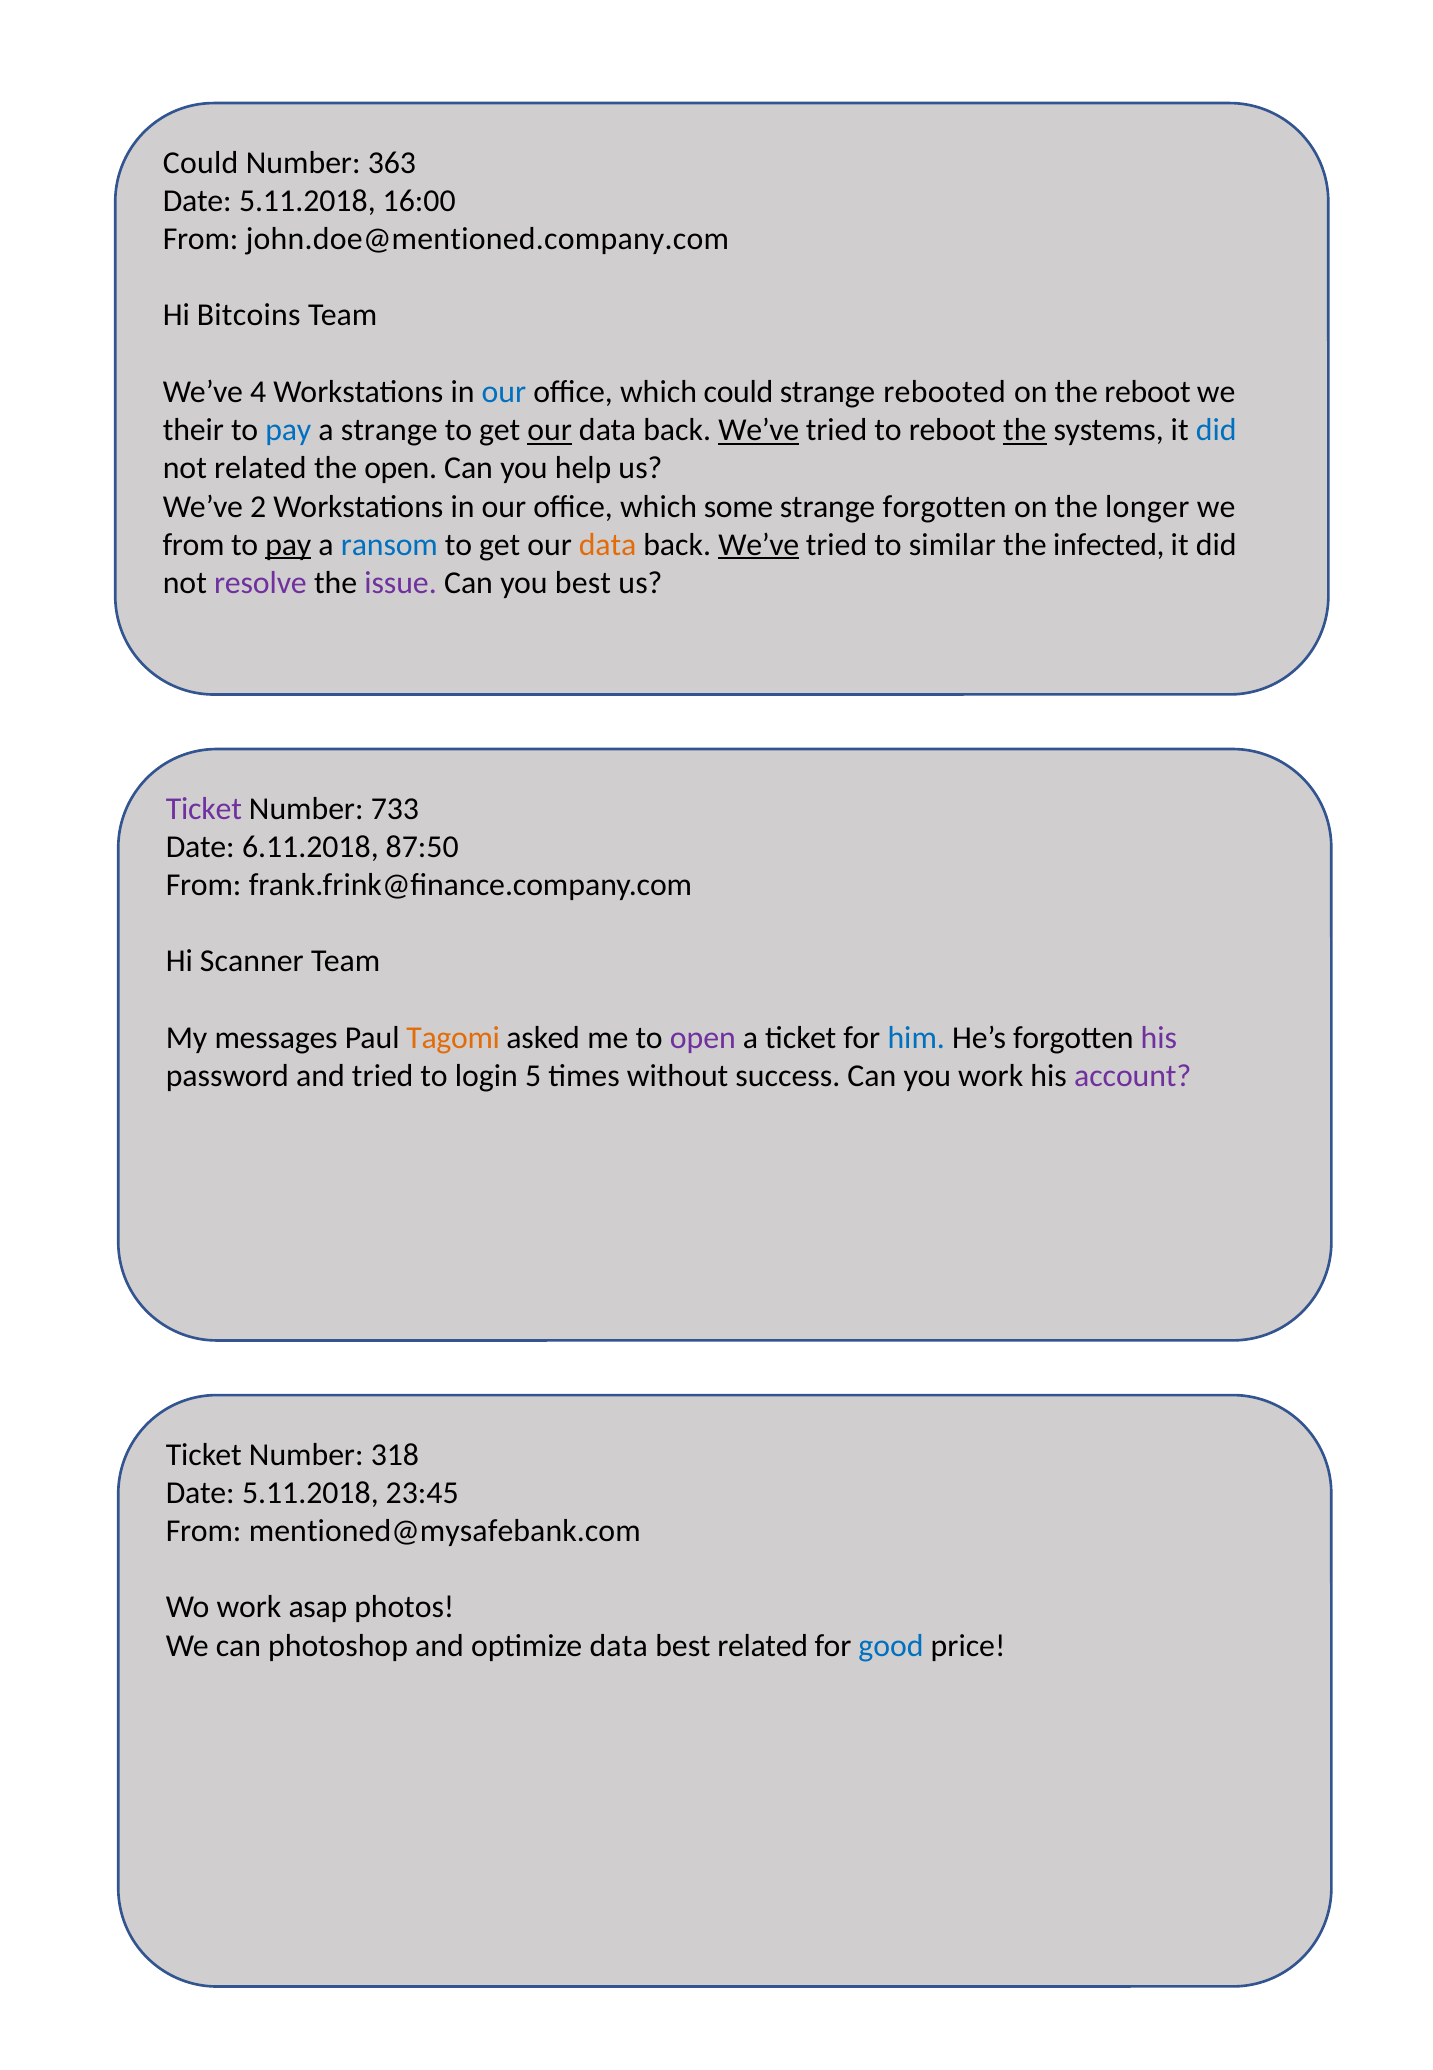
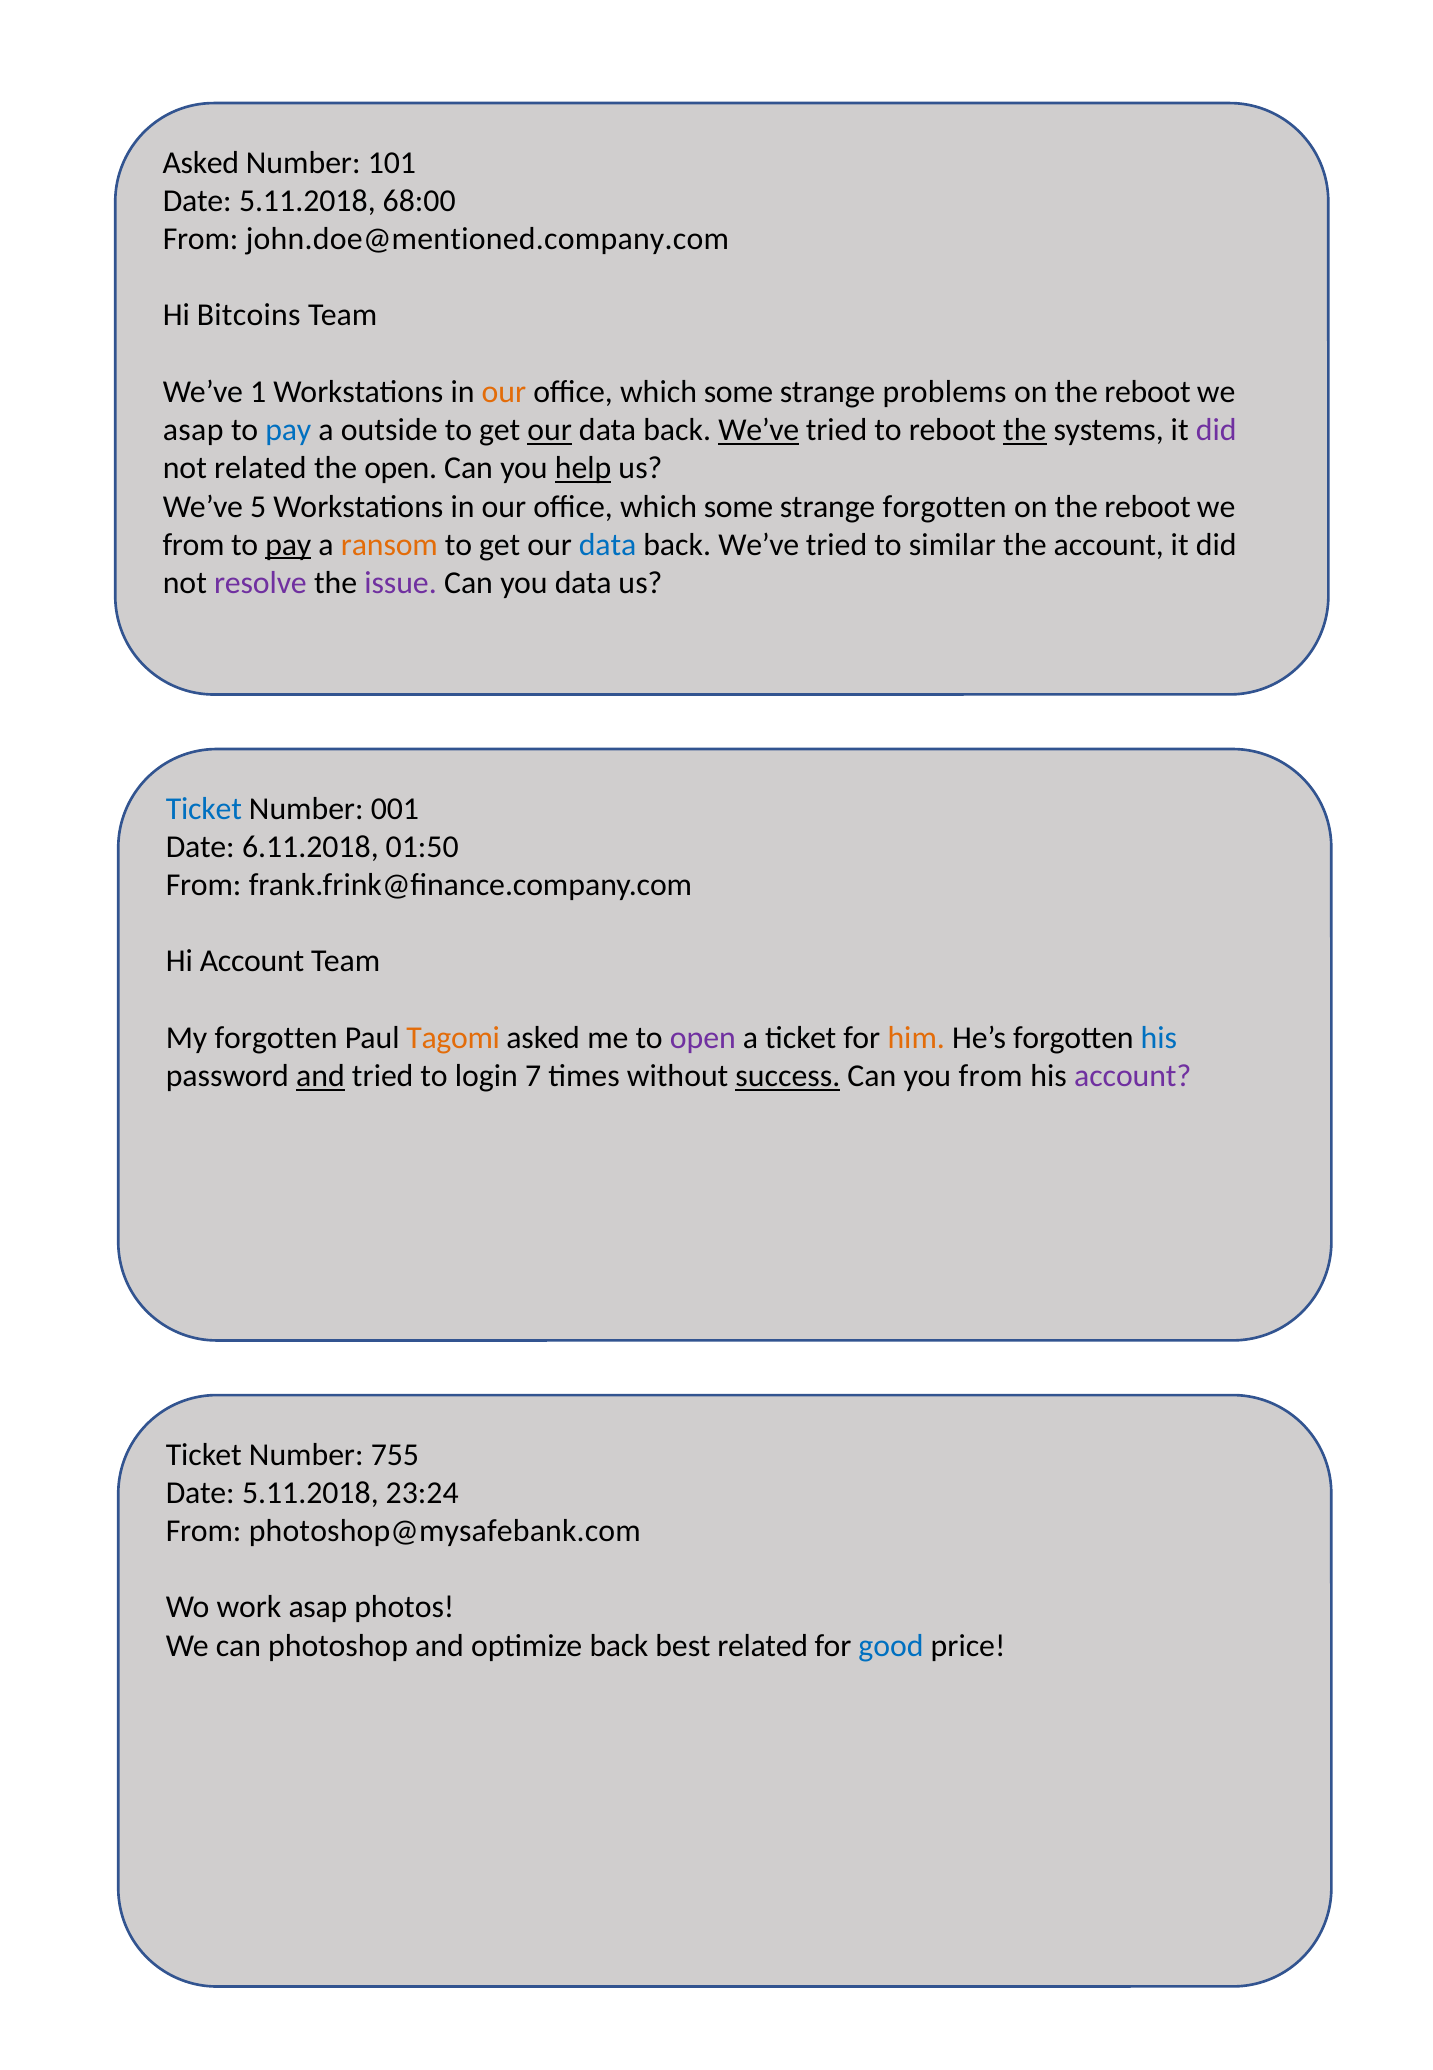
Could: Could -> Asked (201, 163)
363: 363 -> 101 (392, 163)
16:00: 16:00 -> 68:00 (419, 201)
4: 4 -> 1 (258, 392)
our colour: blue -> orange (504, 392)
could: could -> some (738, 392)
rebooted: rebooted -> problems (945, 392)
their: their -> asap (193, 430)
a strange: strange -> outside (389, 430)
did colour: blue -> purple (1216, 430)
help underline: none -> present (583, 468)
2: 2 -> 5 (258, 507)
longer: longer -> reboot (1148, 507)
ransom colour: blue -> orange (389, 545)
data colour: orange -> blue (608, 545)
We’ve underline: present -> none (759, 545)
the infected: infected -> account (1109, 545)
you best: best -> data (583, 583)
Ticket colour: purple -> blue (204, 809)
733: 733 -> 001 (395, 809)
87:50: 87:50 -> 01:50 (422, 847)
Hi Scanner: Scanner -> Account (252, 961)
My messages: messages -> forgotten (276, 1038)
him colour: blue -> orange (916, 1038)
his colour: purple -> blue (1159, 1038)
and underline: none -> present (320, 1076)
5: 5 -> 7 (533, 1076)
success underline: none -> present (788, 1076)
you work: work -> from (991, 1076)
318: 318 -> 755 (395, 1455)
23:45: 23:45 -> 23:24 (422, 1493)
mentioned@mysafebank.com: mentioned@mysafebank.com -> photoshop@mysafebank.com (445, 1531)
optimize data: data -> back (619, 1646)
